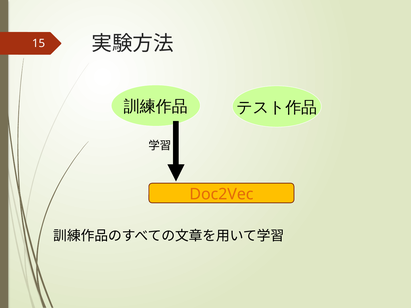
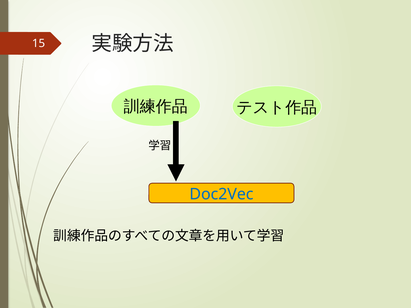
Doc2Vec colour: orange -> blue (221, 194)
